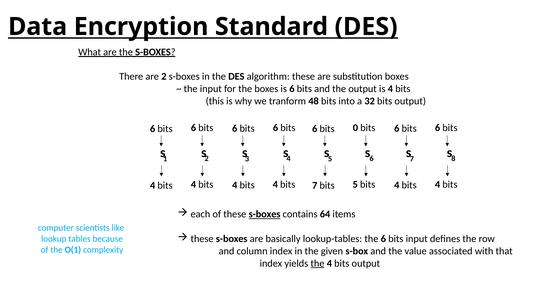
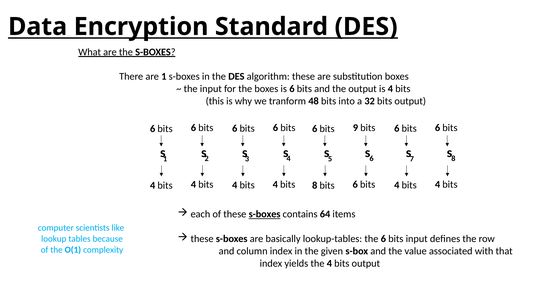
are 2: 2 -> 1 (164, 77)
0: 0 -> 9 (355, 128)
bits 7: 7 -> 8 (315, 185)
5: 5 -> 6 (355, 185)
the underline: present -> none (317, 263)
